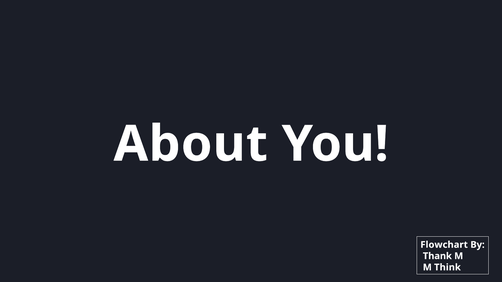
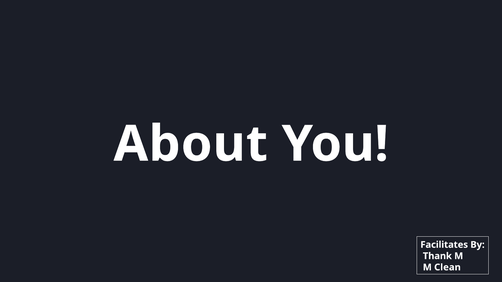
Flowchart: Flowchart -> Facilitates (444, 245)
Think: Think -> Clean (447, 268)
